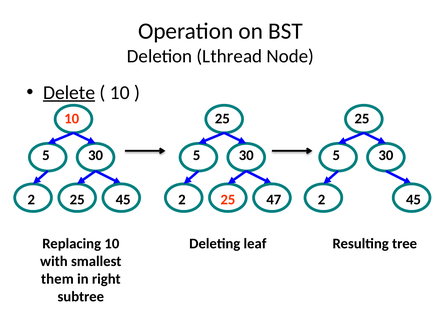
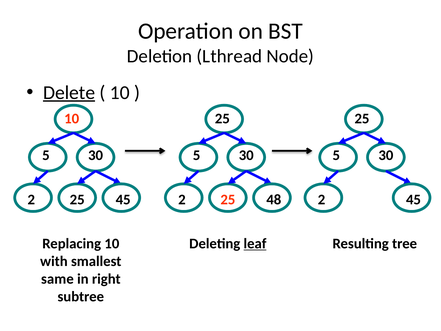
47: 47 -> 48 (274, 199)
leaf underline: none -> present (255, 244)
them: them -> same (57, 279)
